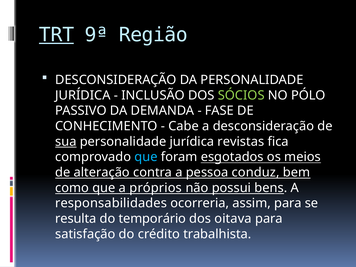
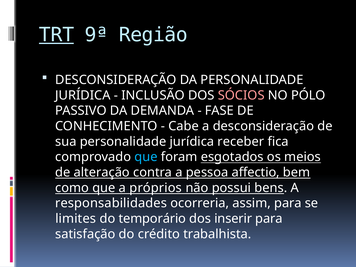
SÓCIOS colour: light green -> pink (241, 95)
sua underline: present -> none (66, 142)
revistas: revistas -> receber (241, 142)
conduz: conduz -> affectio (256, 172)
resulta: resulta -> limites (76, 219)
oitava: oitava -> inserir (233, 219)
